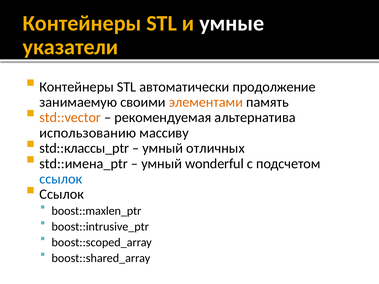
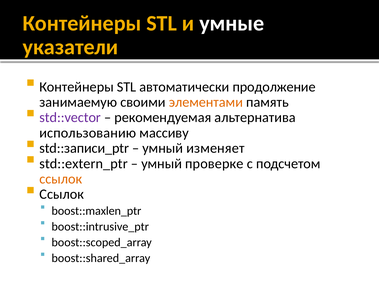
std::vector colour: orange -> purple (70, 118)
std::классы_ptr: std::классы_ptr -> std::записи_ptr (84, 148)
отличных: отличных -> изменяет (215, 148)
std::имена_ptr: std::имена_ptr -> std::extern_ptr (84, 164)
wonderful: wonderful -> проверке (214, 164)
ссылок colour: blue -> orange (61, 179)
